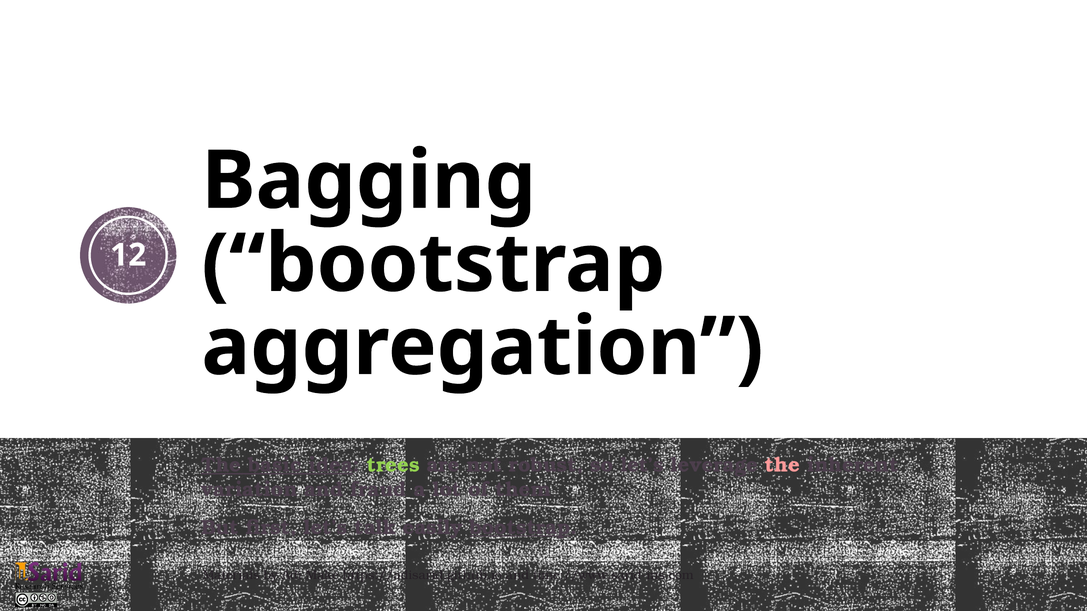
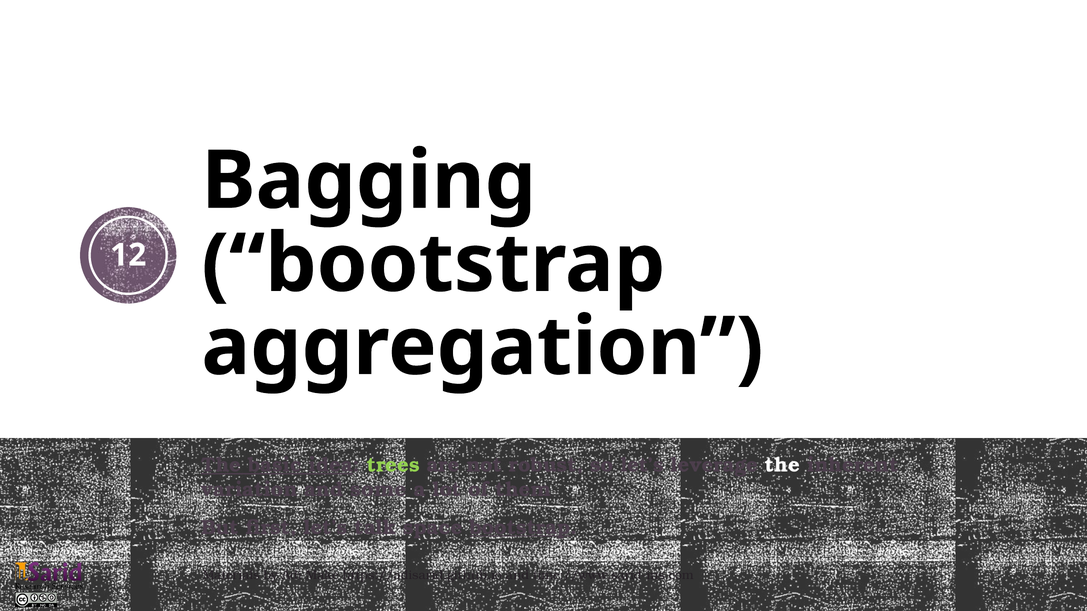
the colour: pink -> white (783, 465)
fraud: fraud -> some (378, 490)
easily: easily -> space (433, 528)
